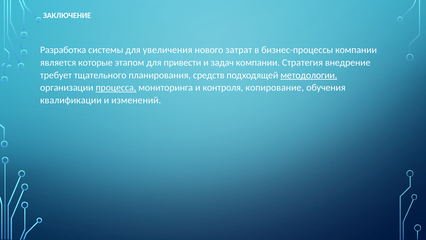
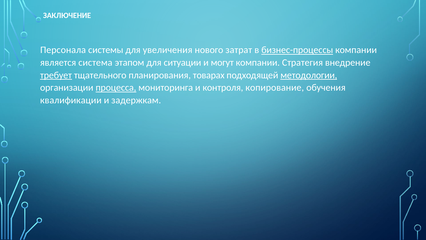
Разработка: Разработка -> Персонала (63, 50)
бизнес-процессы underline: none -> present (297, 50)
которые: которые -> система (95, 63)
привести: привести -> ситуации (182, 63)
задач: задач -> могут (222, 63)
требует underline: none -> present (56, 75)
средств: средств -> товарах (209, 75)
изменений: изменений -> задержкам (136, 100)
